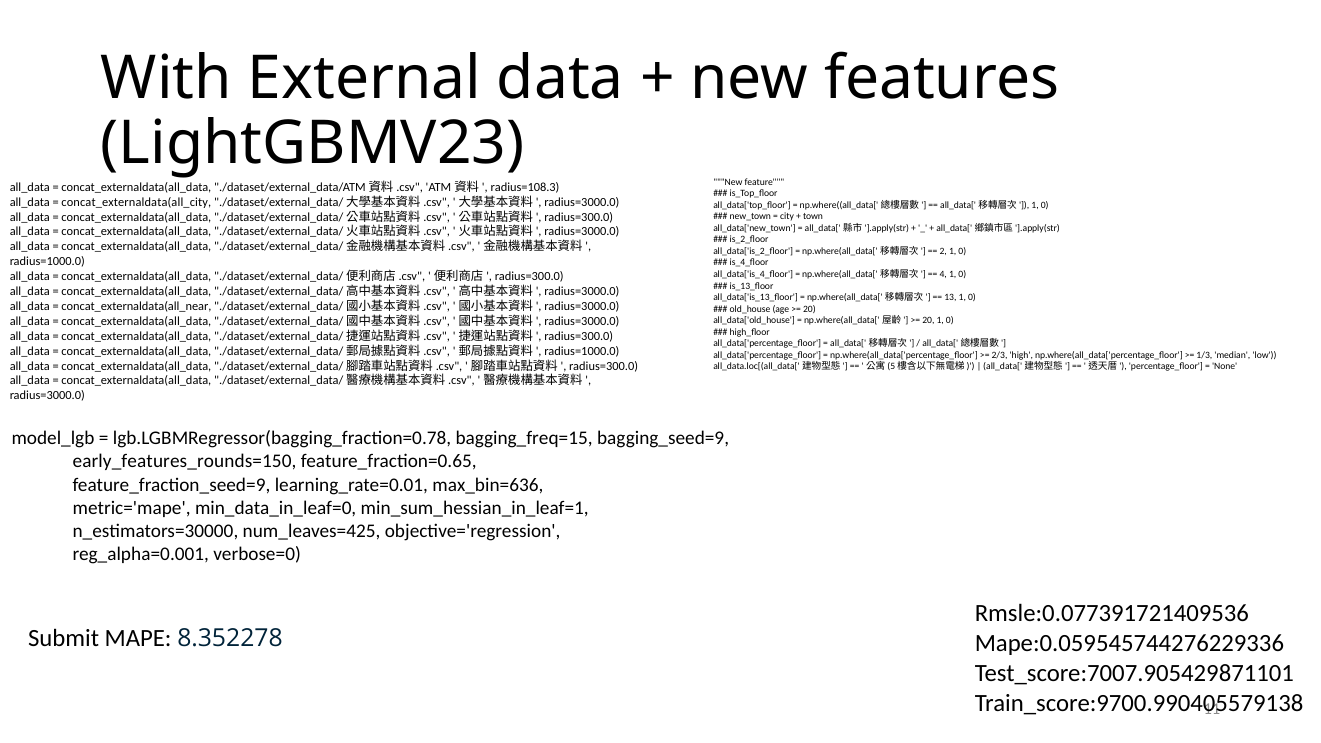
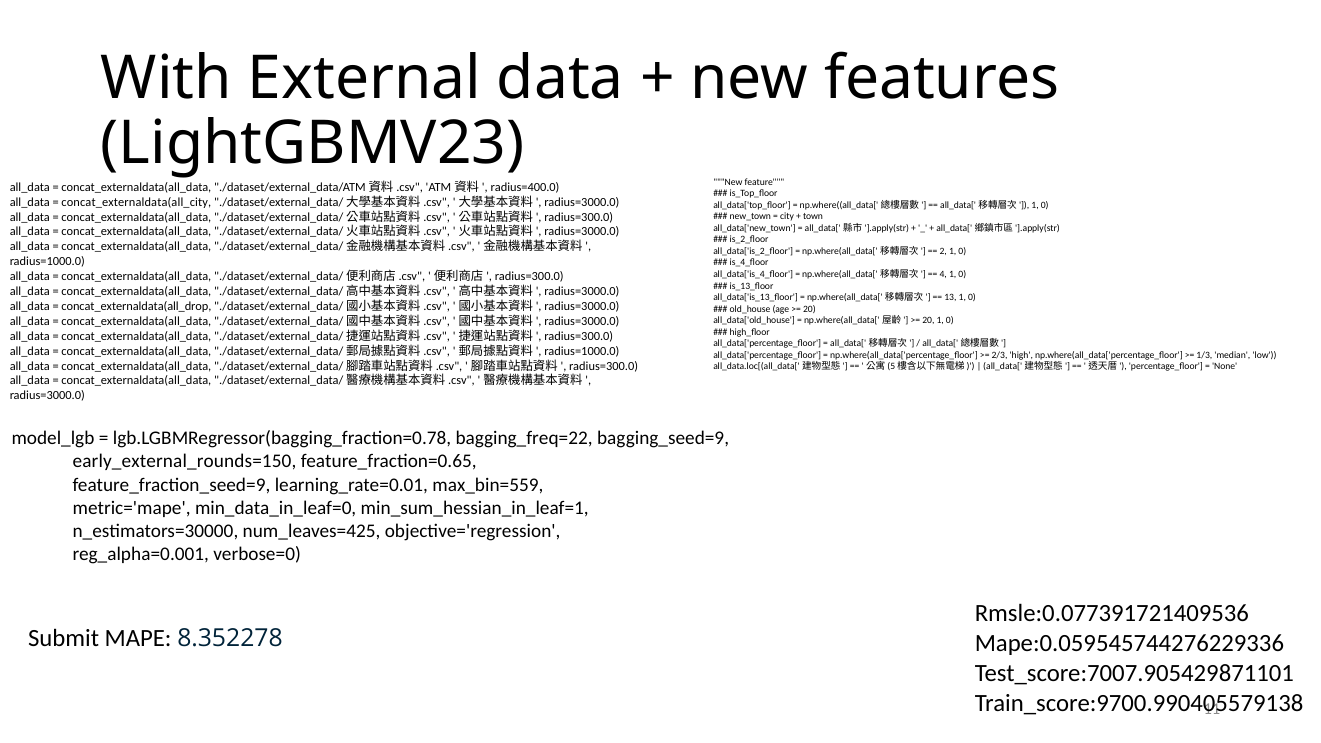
radius=108.3: radius=108.3 -> radius=400.0 (525, 187)
concat_externaldata(all_near: concat_externaldata(all_near -> concat_externaldata(all_drop (136, 306)
bagging_freq=15: bagging_freq=15 -> bagging_freq=22 (524, 439)
early_features_rounds=150: early_features_rounds=150 -> early_external_rounds=150 (185, 462)
max_bin=636: max_bin=636 -> max_bin=559 (488, 485)
